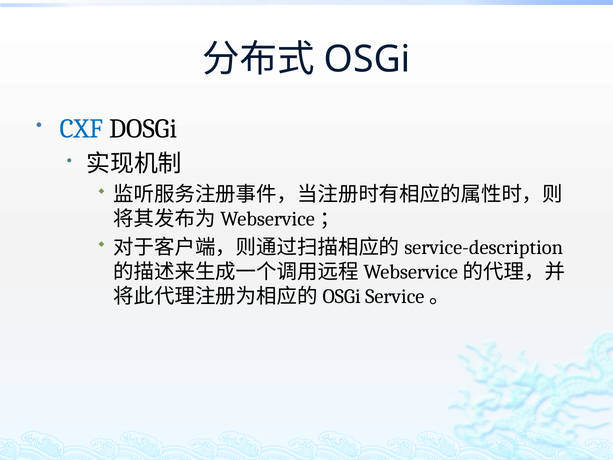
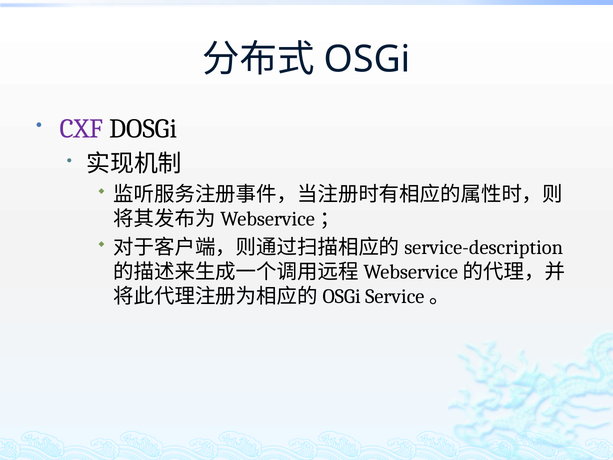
CXF colour: blue -> purple (81, 129)
